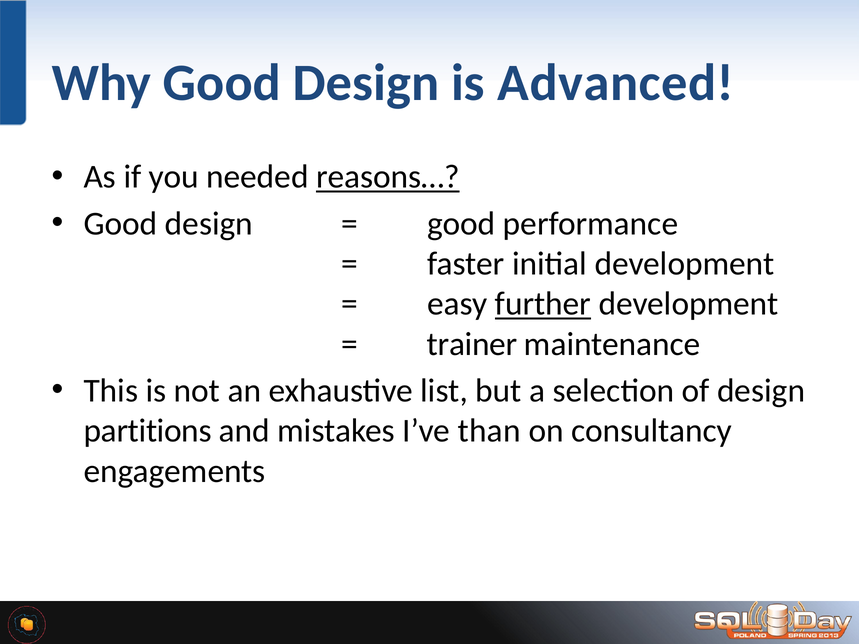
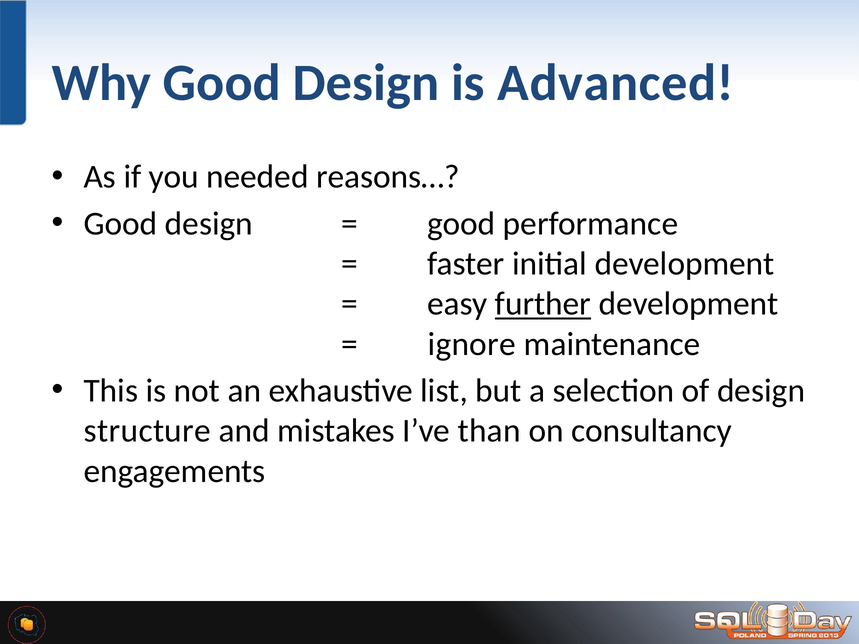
reasons… underline: present -> none (388, 177)
trainer: trainer -> ignore (472, 344)
partitions: partitions -> structure (147, 431)
